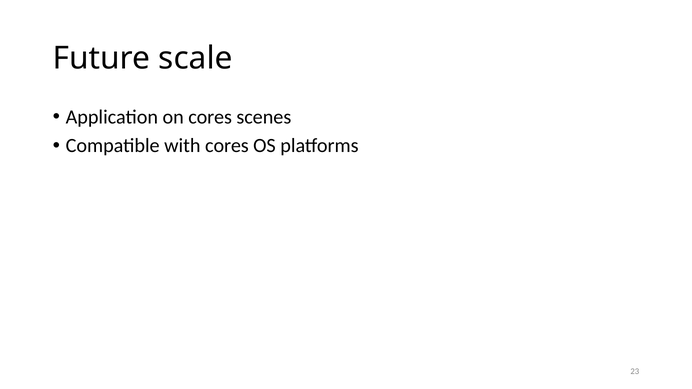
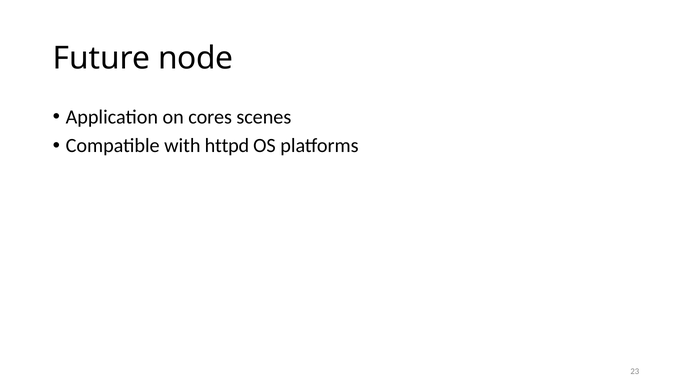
scale: scale -> node (196, 58)
with cores: cores -> httpd (227, 146)
